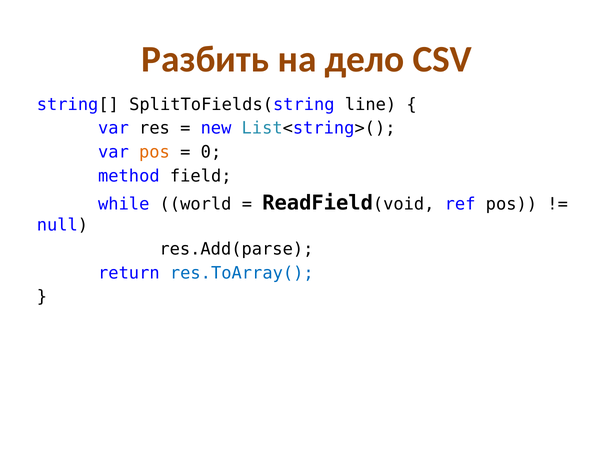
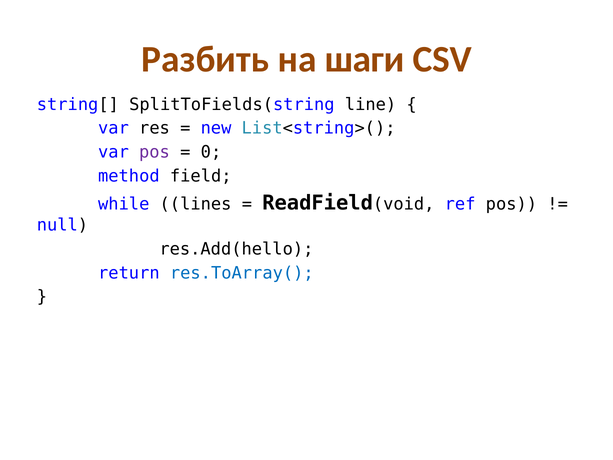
дело: дело -> шаги (365, 59)
pos colour: orange -> purple (154, 152)
world: world -> lines (196, 204)
res.Add(parse: res.Add(parse -> res.Add(hello (236, 249)
